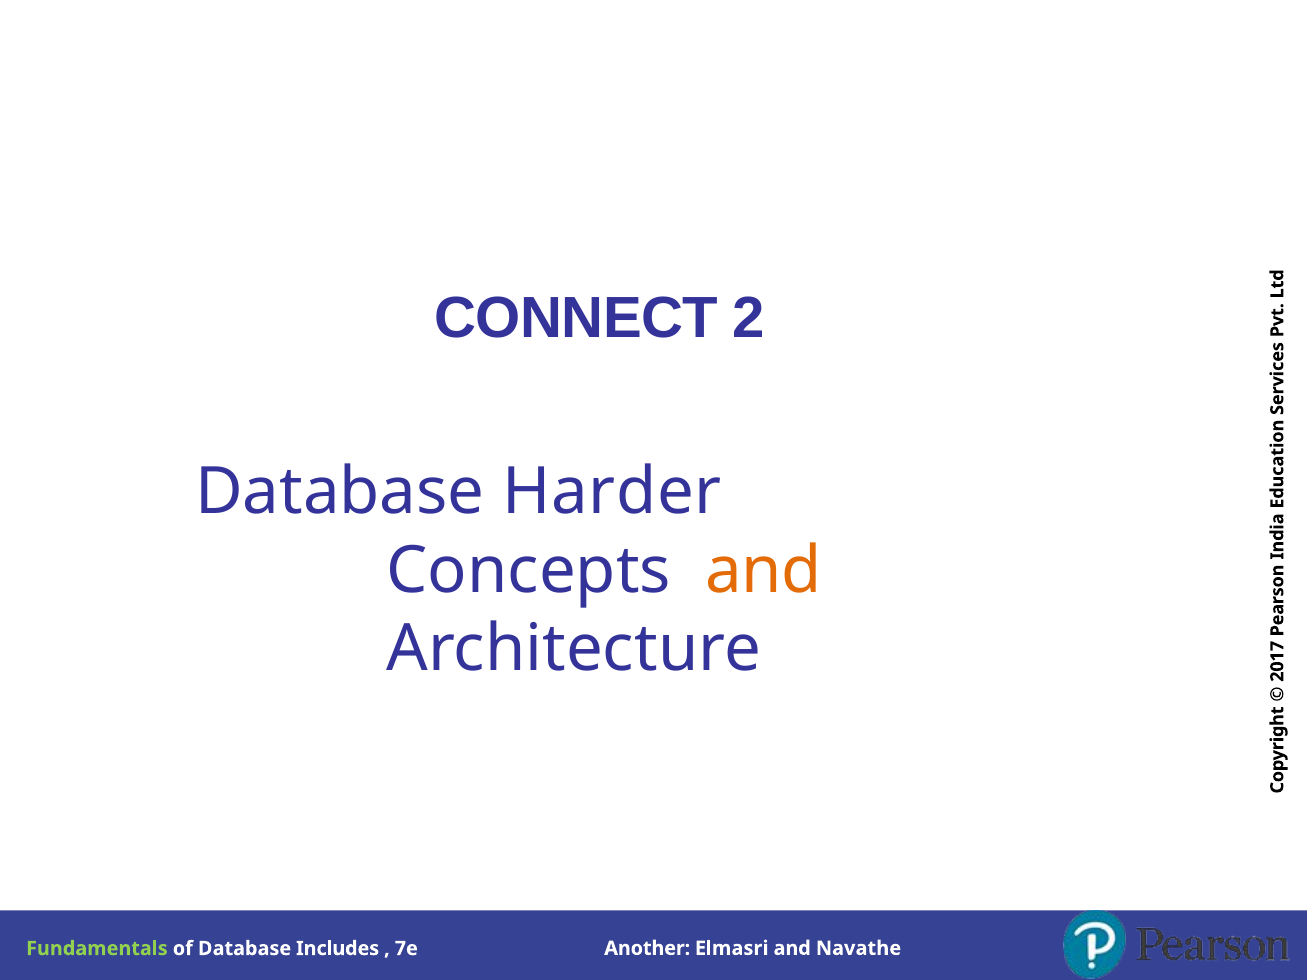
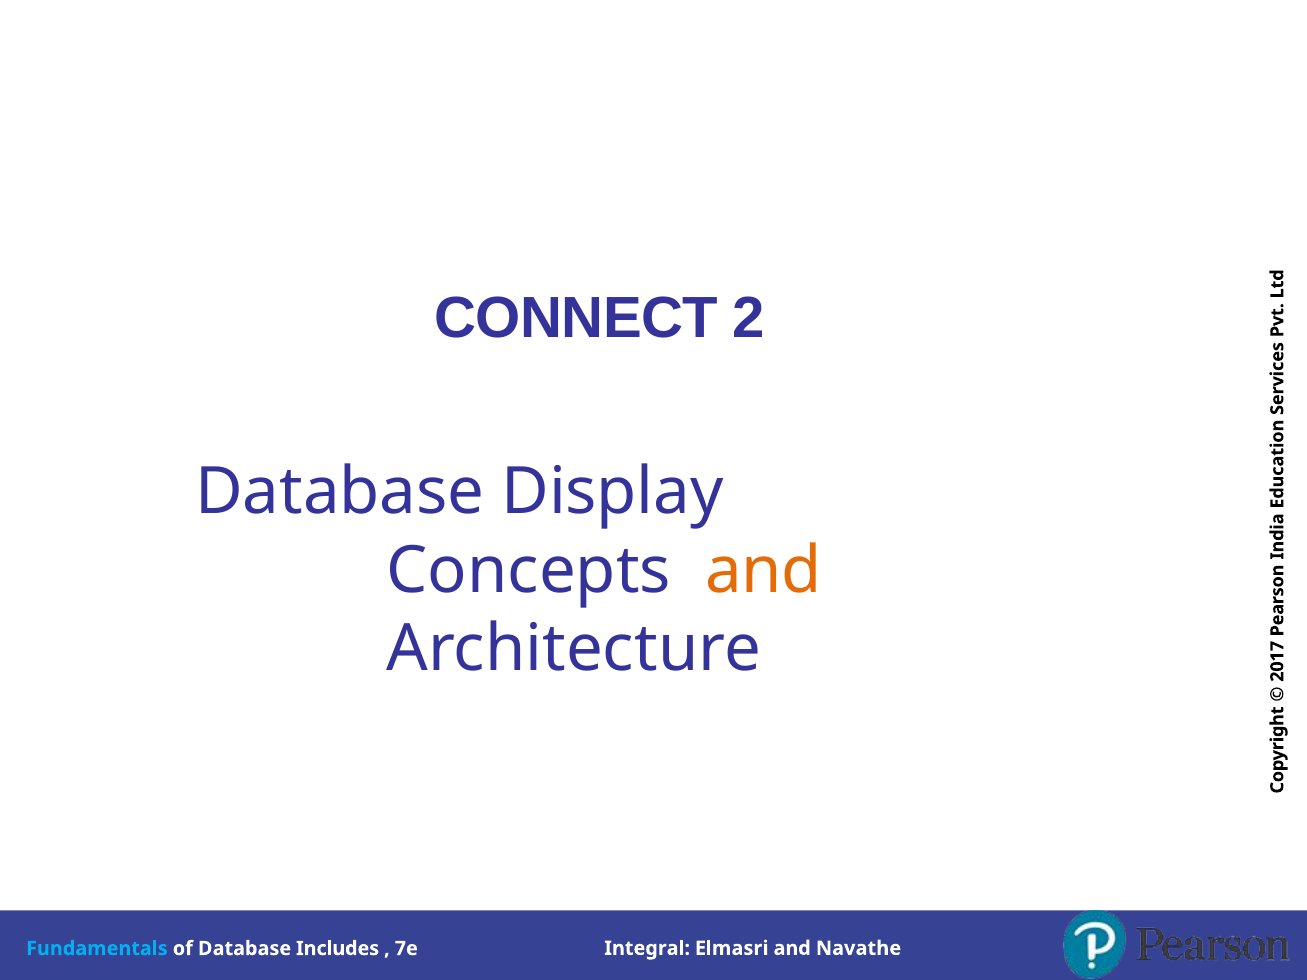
Harder: Harder -> Display (613, 492)
Fundamentals colour: light green -> light blue (97, 949)
Another: Another -> Integral (647, 949)
